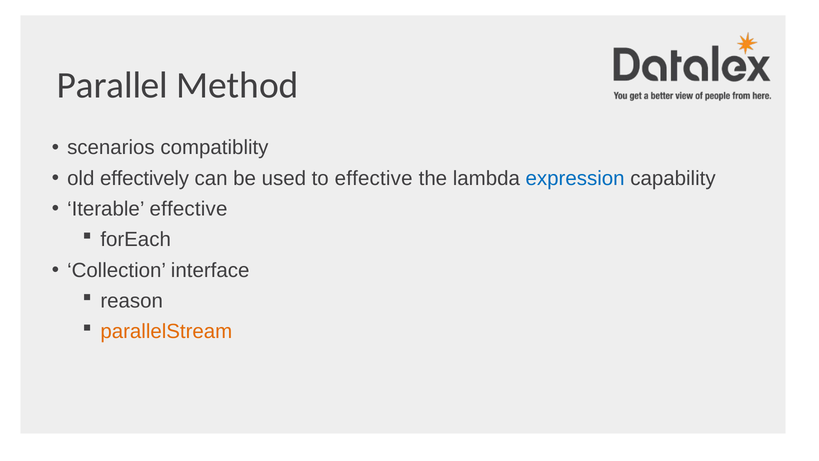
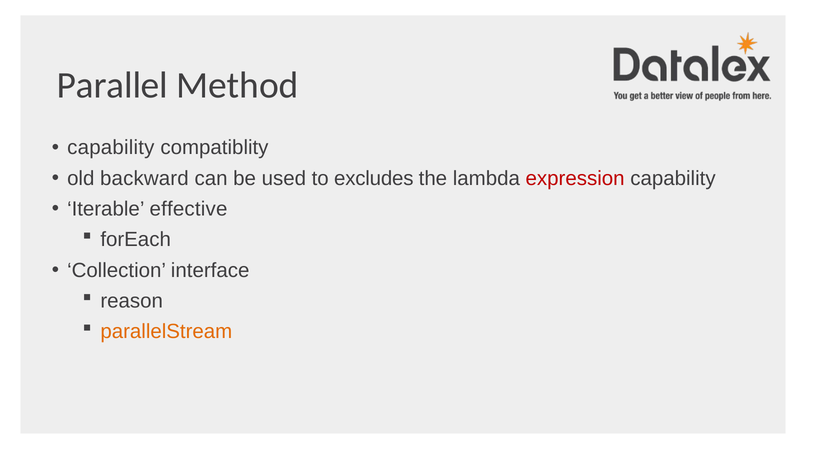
scenarios: scenarios -> capability (111, 148)
effectively: effectively -> backward (144, 178)
to effective: effective -> excludes (374, 178)
expression colour: blue -> red (575, 178)
